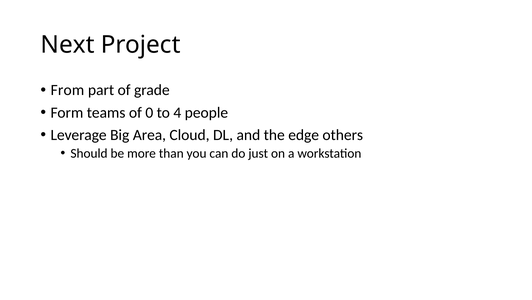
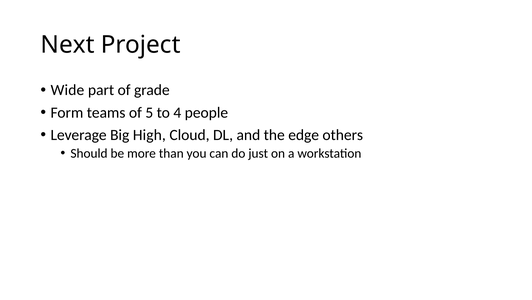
From: From -> Wide (67, 90)
0: 0 -> 5 (149, 112)
Area: Area -> High (149, 135)
